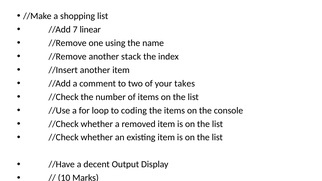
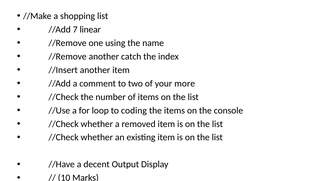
stack: stack -> catch (131, 56)
takes: takes -> more (185, 83)
